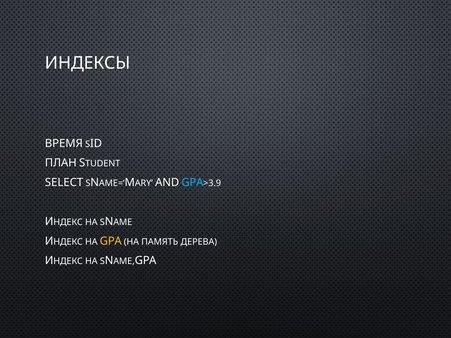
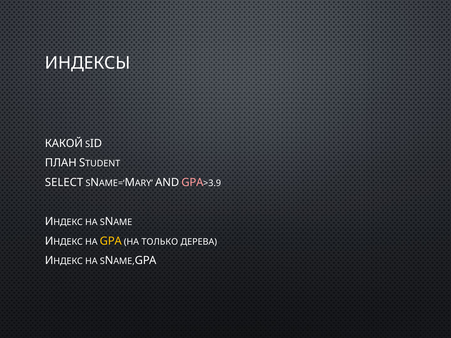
ВРЕМЯ: ВРЕМЯ -> КАКОЙ (64, 143)
GPA colour: light blue -> pink (192, 183)
ПАМЯТЬ: ПАМЯТЬ -> ТОЛЬКО (160, 242)
